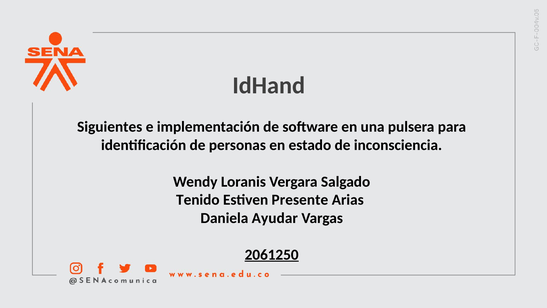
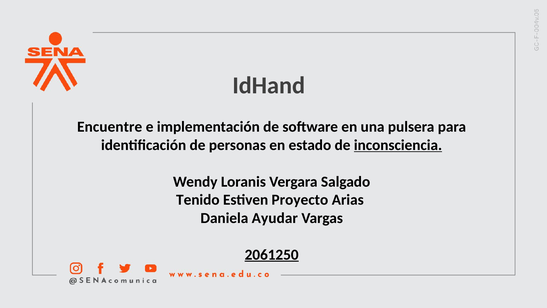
Siguientes: Siguientes -> Encuentre (110, 127)
inconsciencia underline: none -> present (398, 145)
Presente: Presente -> Proyecto (300, 200)
